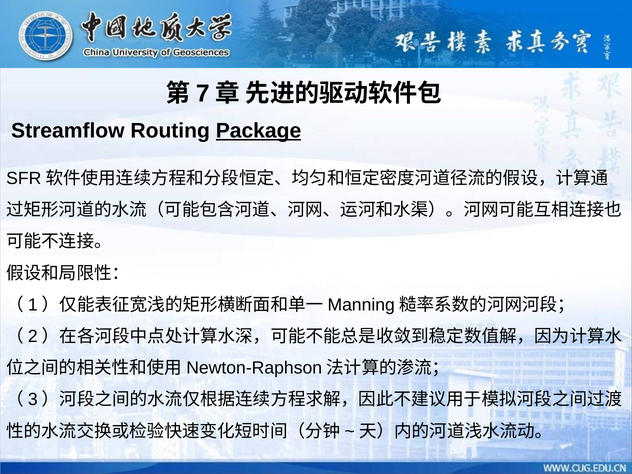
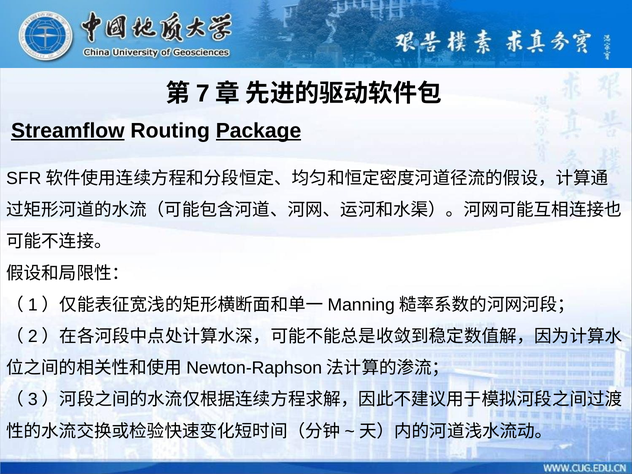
Streamflow underline: none -> present (68, 131)
